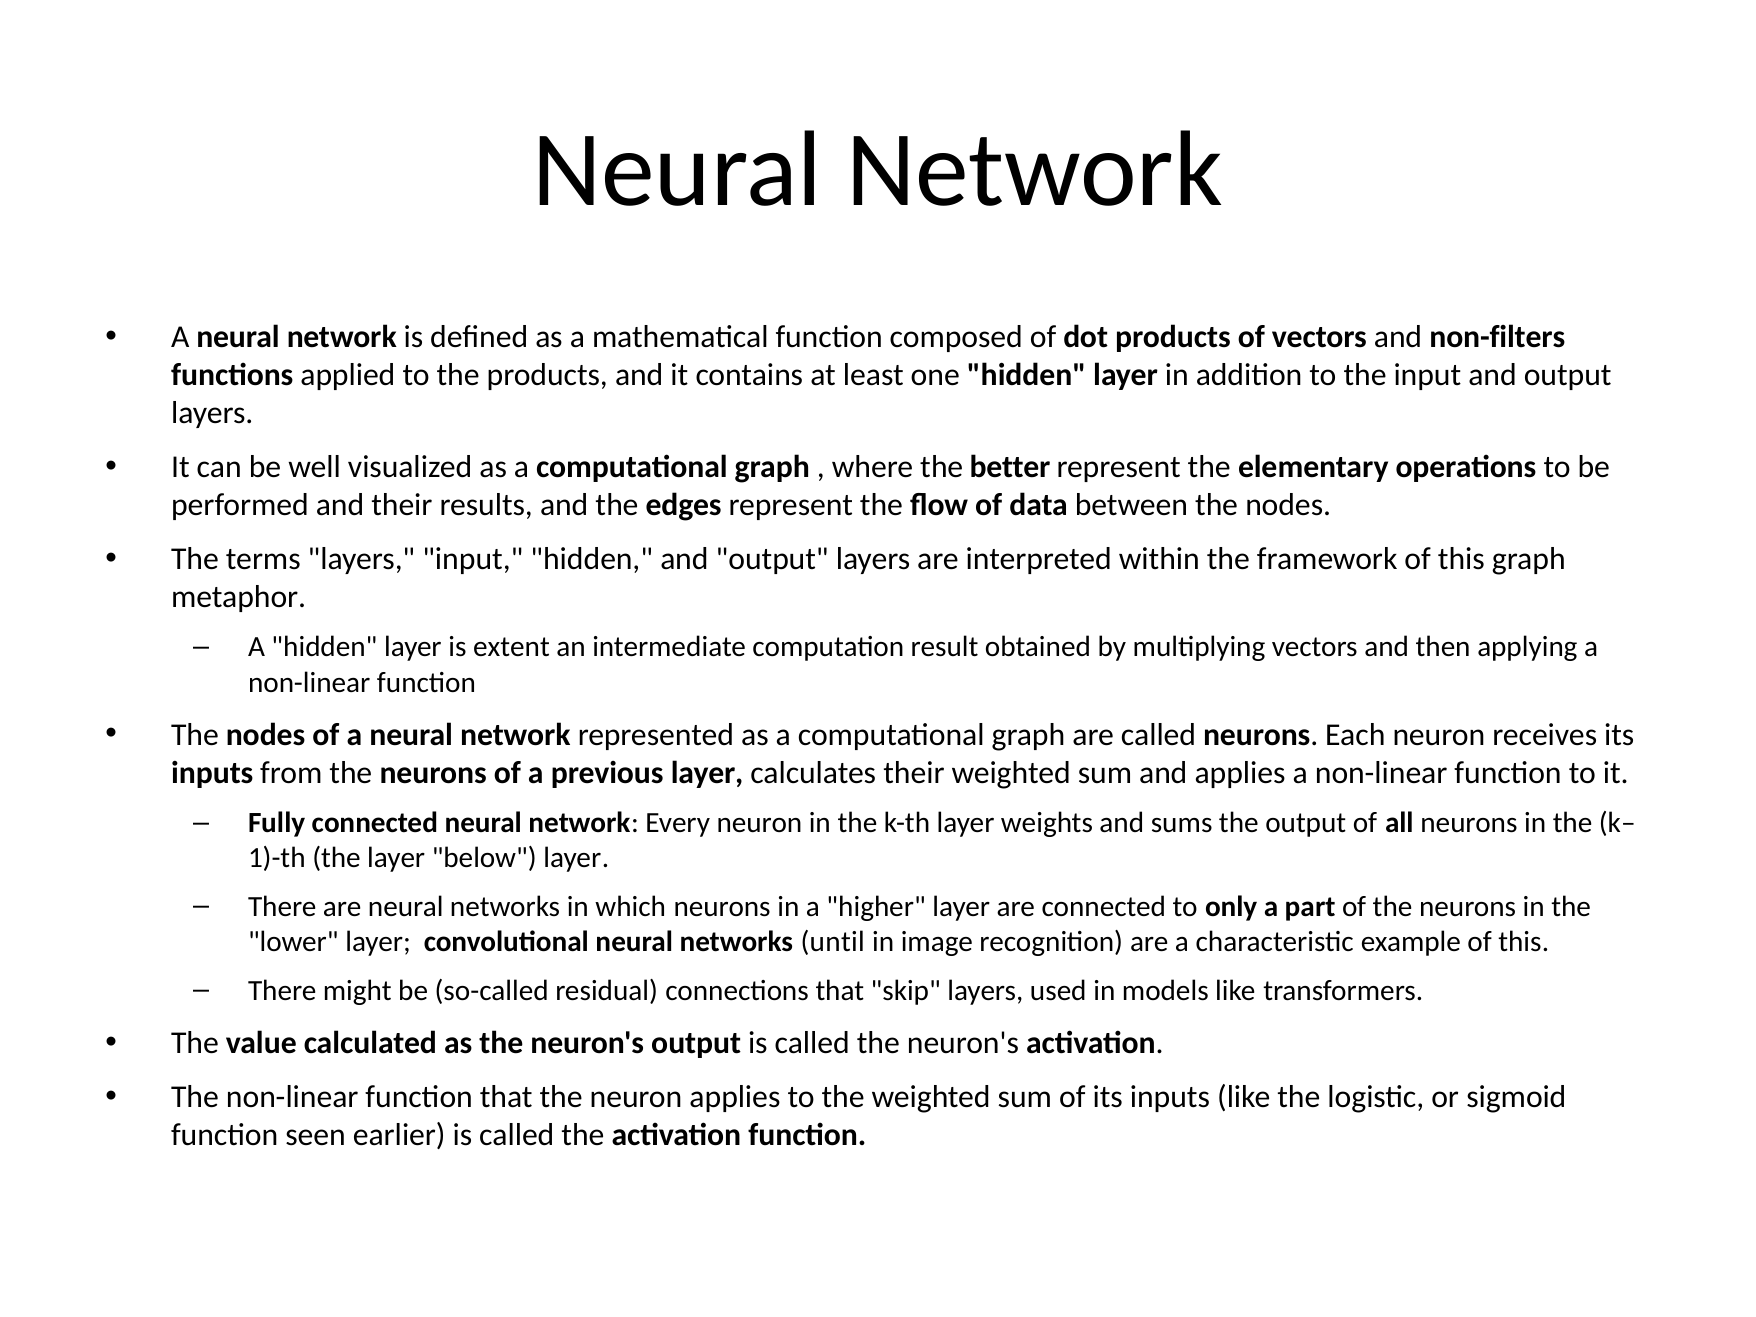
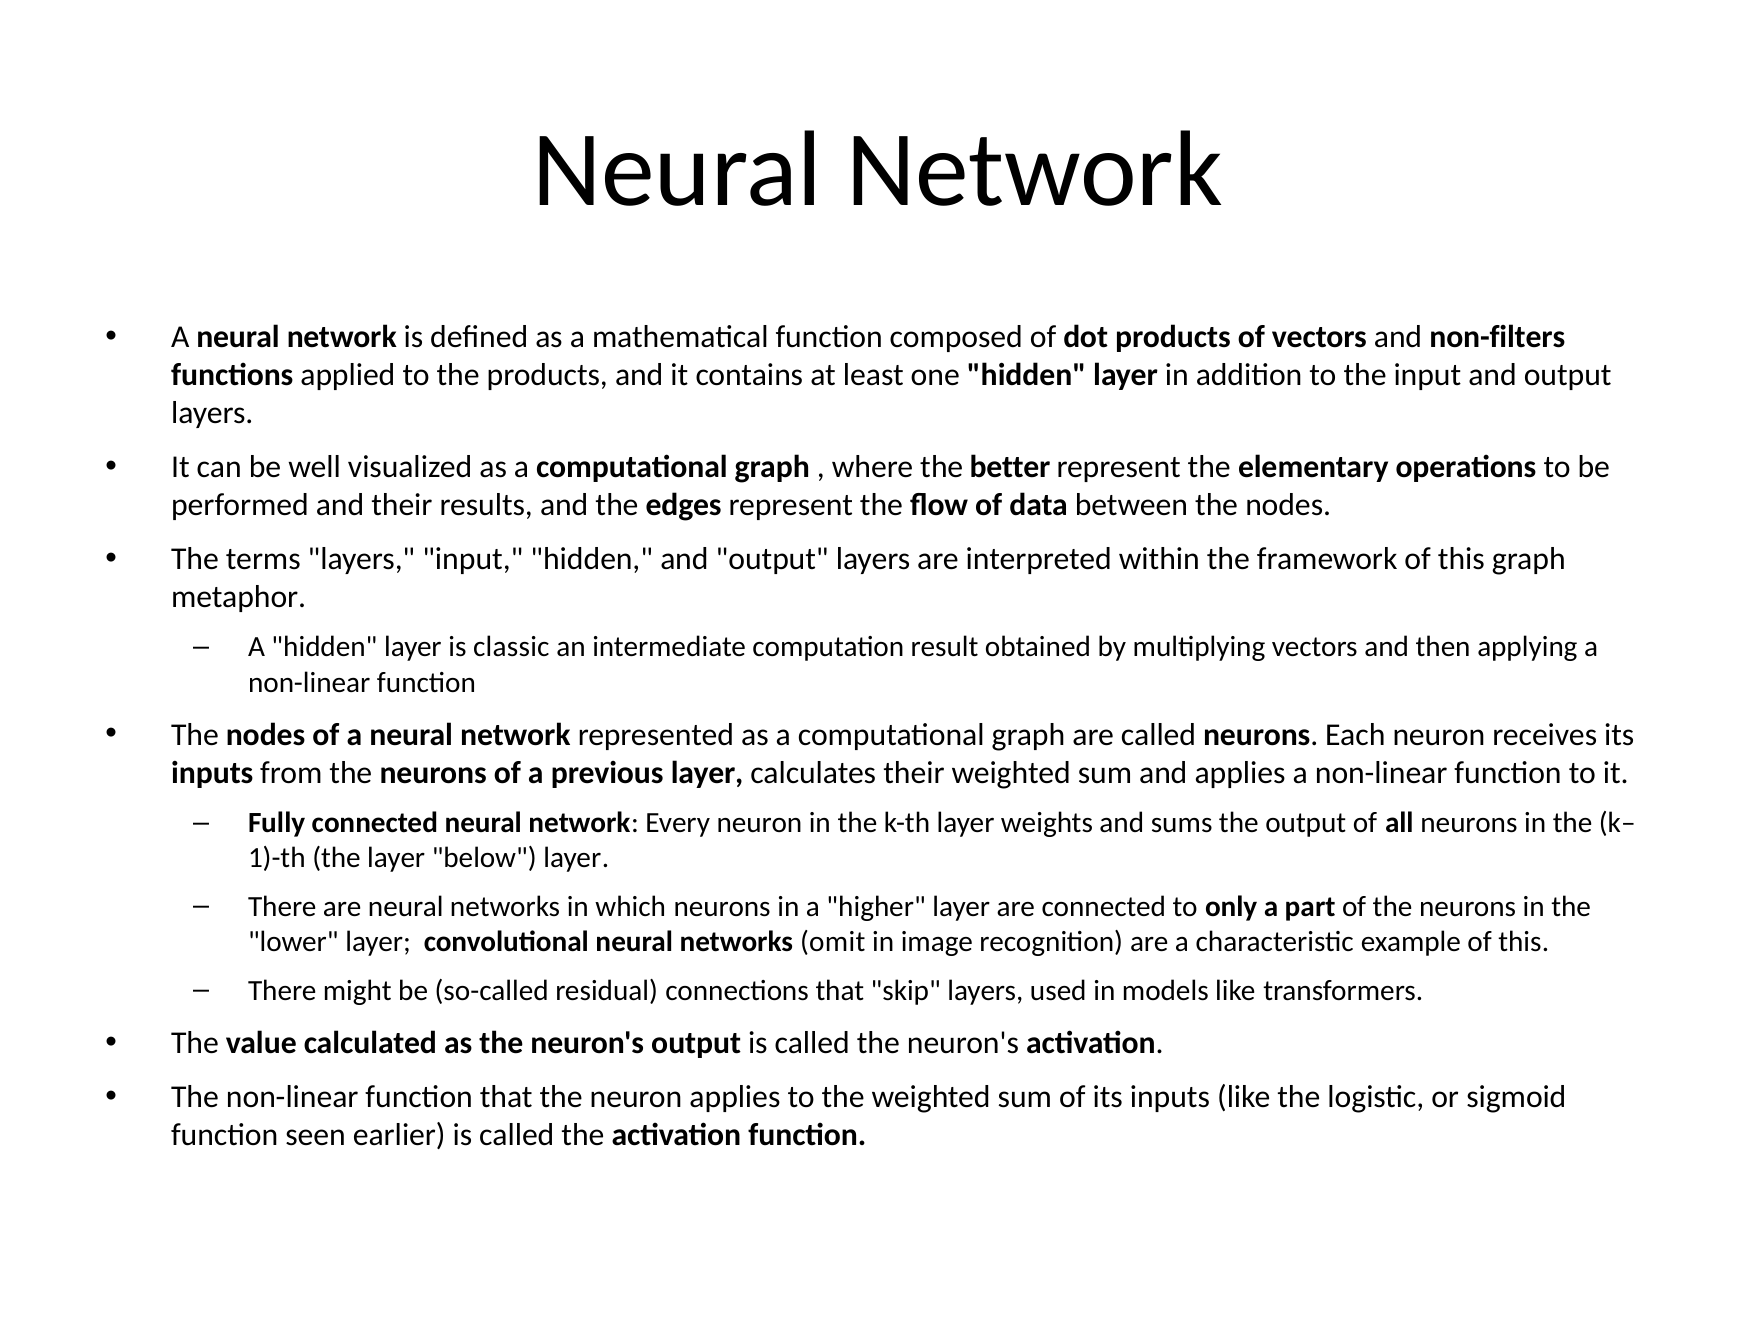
extent: extent -> classic (511, 647)
until: until -> omit (833, 942)
